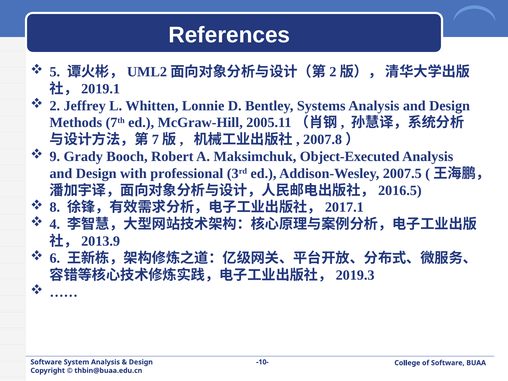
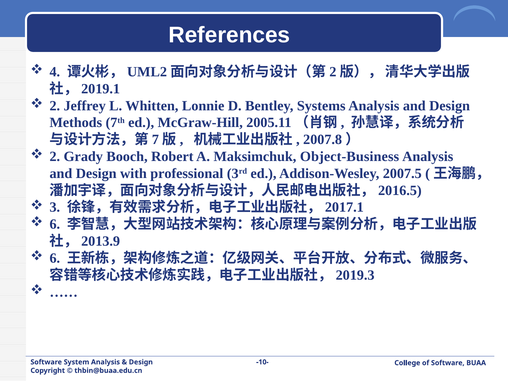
5: 5 -> 4 (55, 72)
9: 9 -> 2 (55, 157)
Object-Executed: Object-Executed -> Object-Business (350, 157)
8: 8 -> 3 (55, 207)
4: 4 -> 6 (55, 224)
